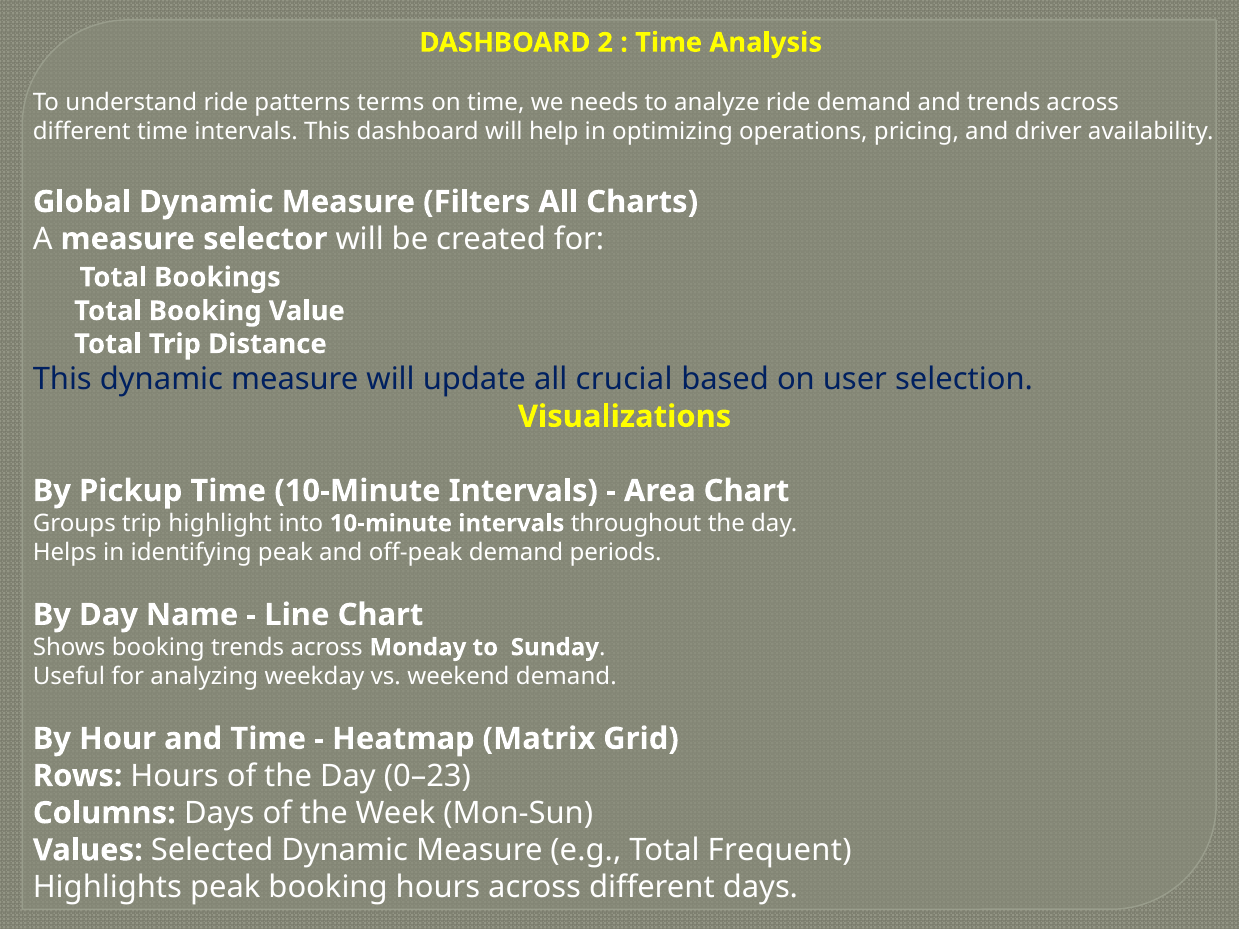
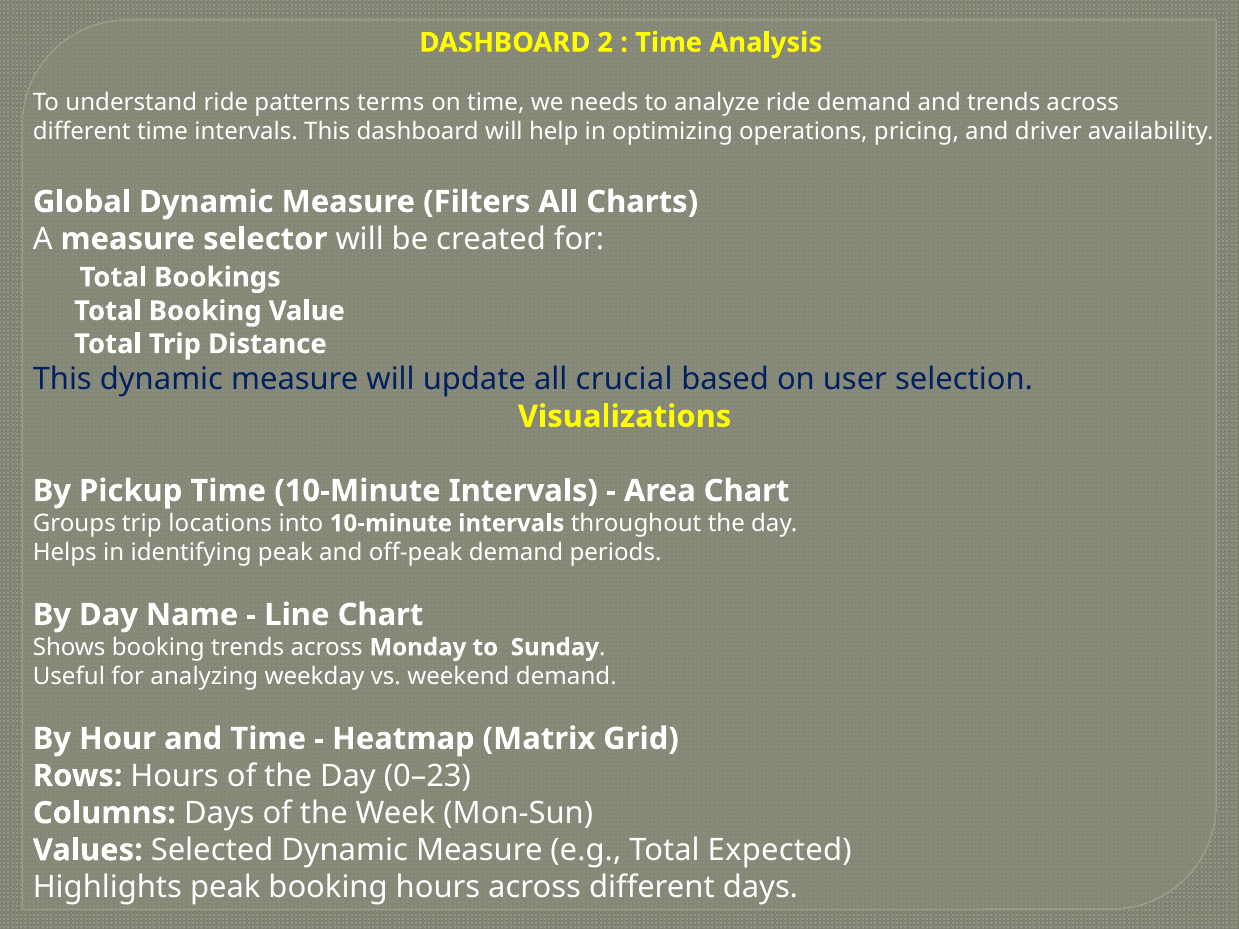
highlight: highlight -> locations (220, 524)
Frequent: Frequent -> Expected (780, 850)
